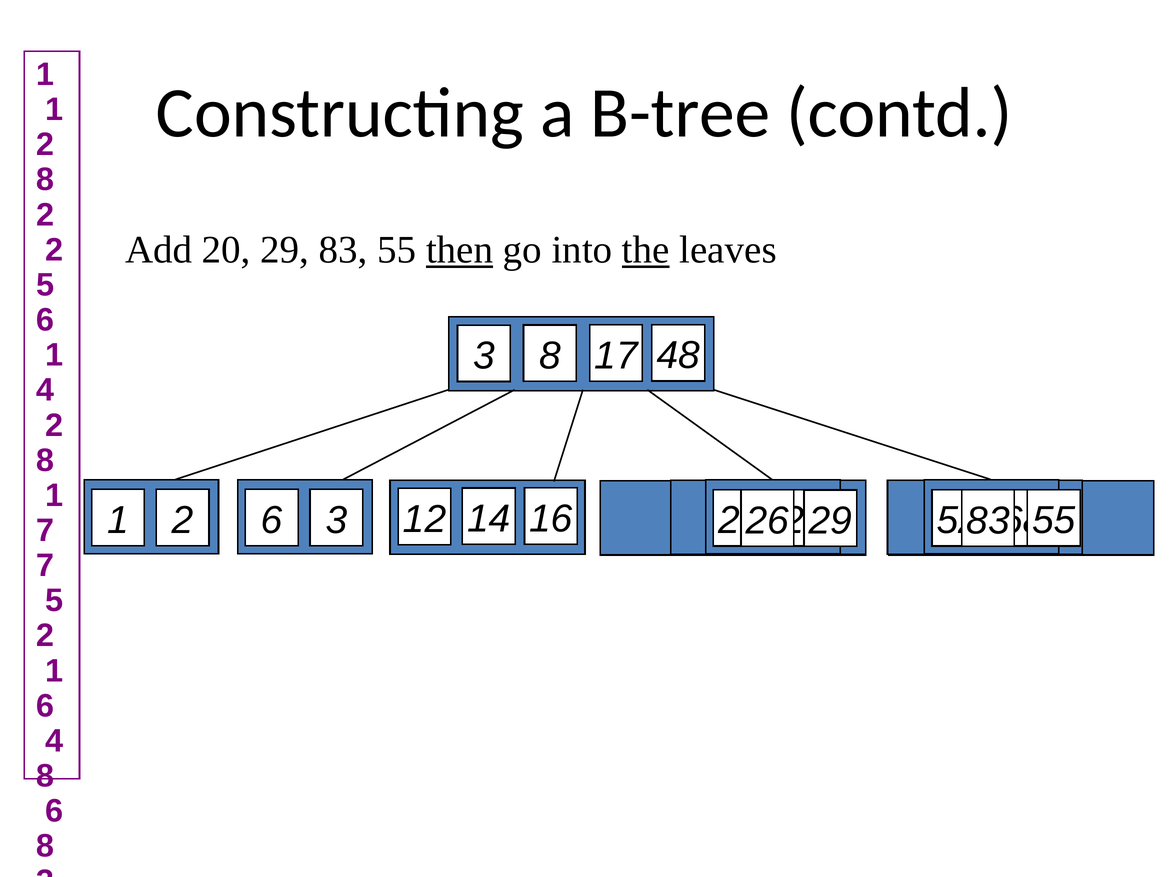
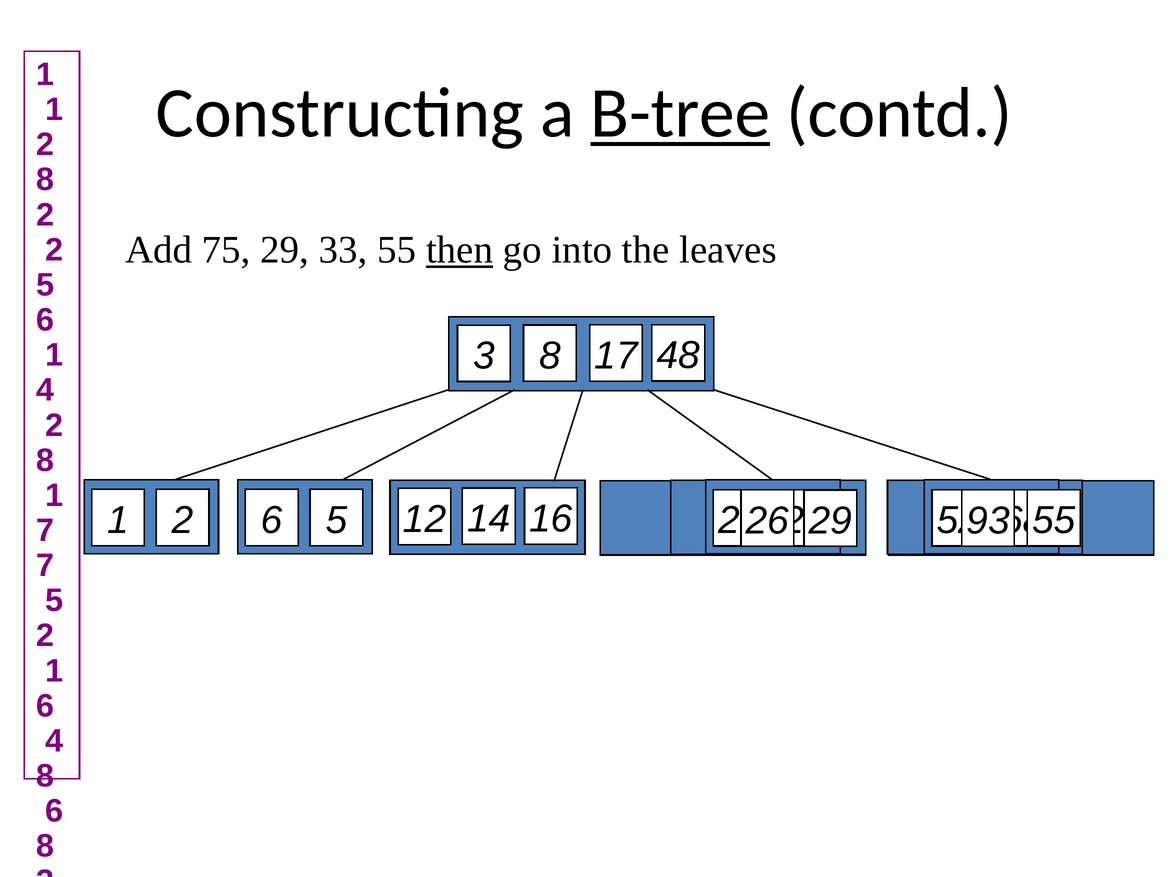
B-tree underline: none -> present (680, 113)
20: 20 -> 75 (226, 250)
83: 83 -> 33 (343, 250)
the underline: present -> none (646, 250)
83: 83 -> 93 (988, 521)
6 3: 3 -> 5 (336, 521)
